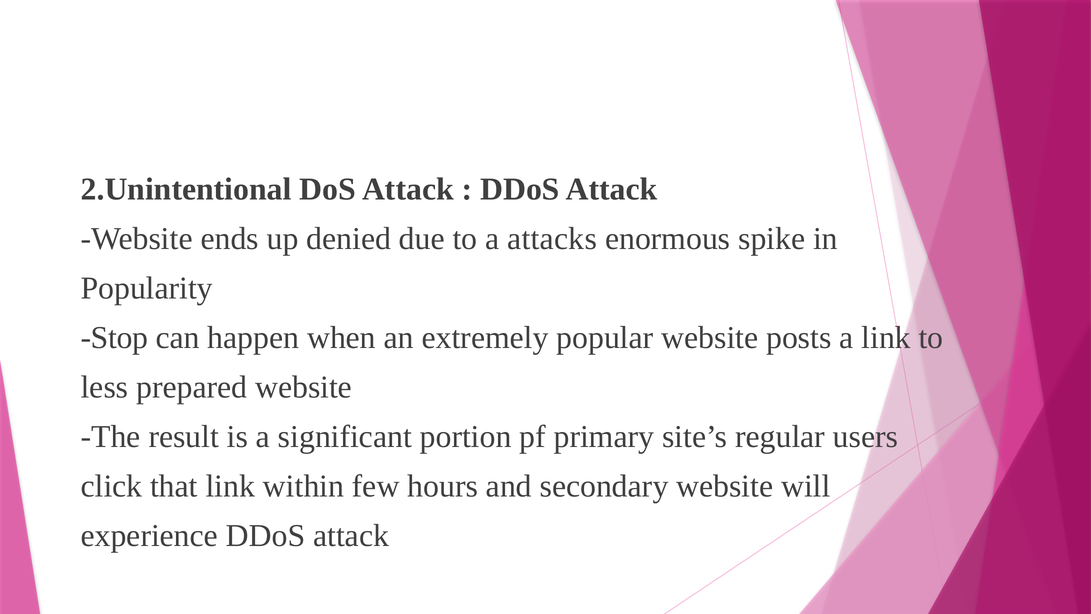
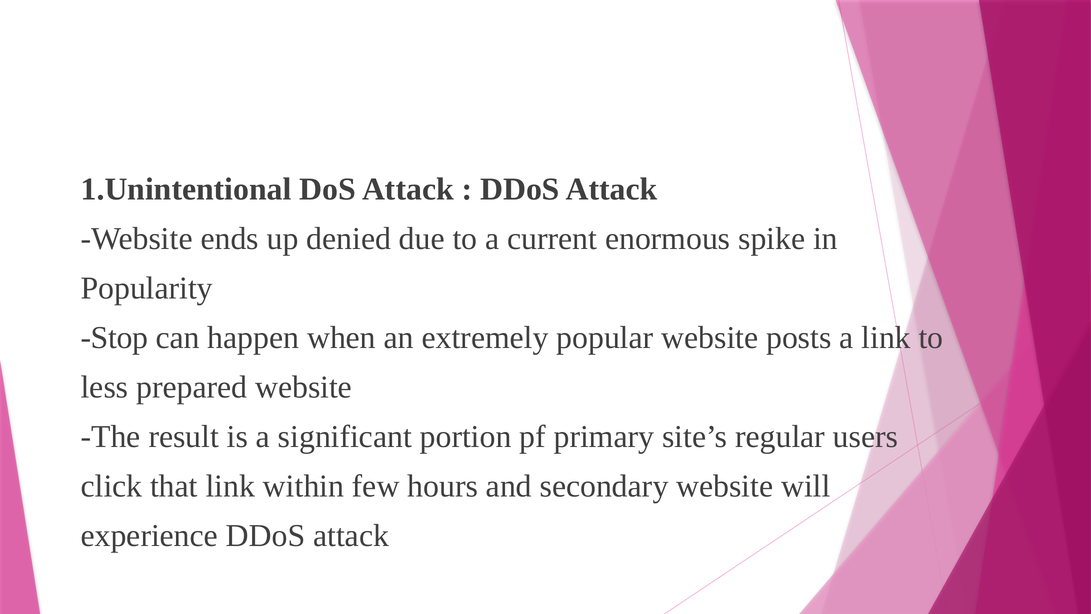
2.Unintentional: 2.Unintentional -> 1.Unintentional (186, 189)
attacks: attacks -> current (552, 238)
